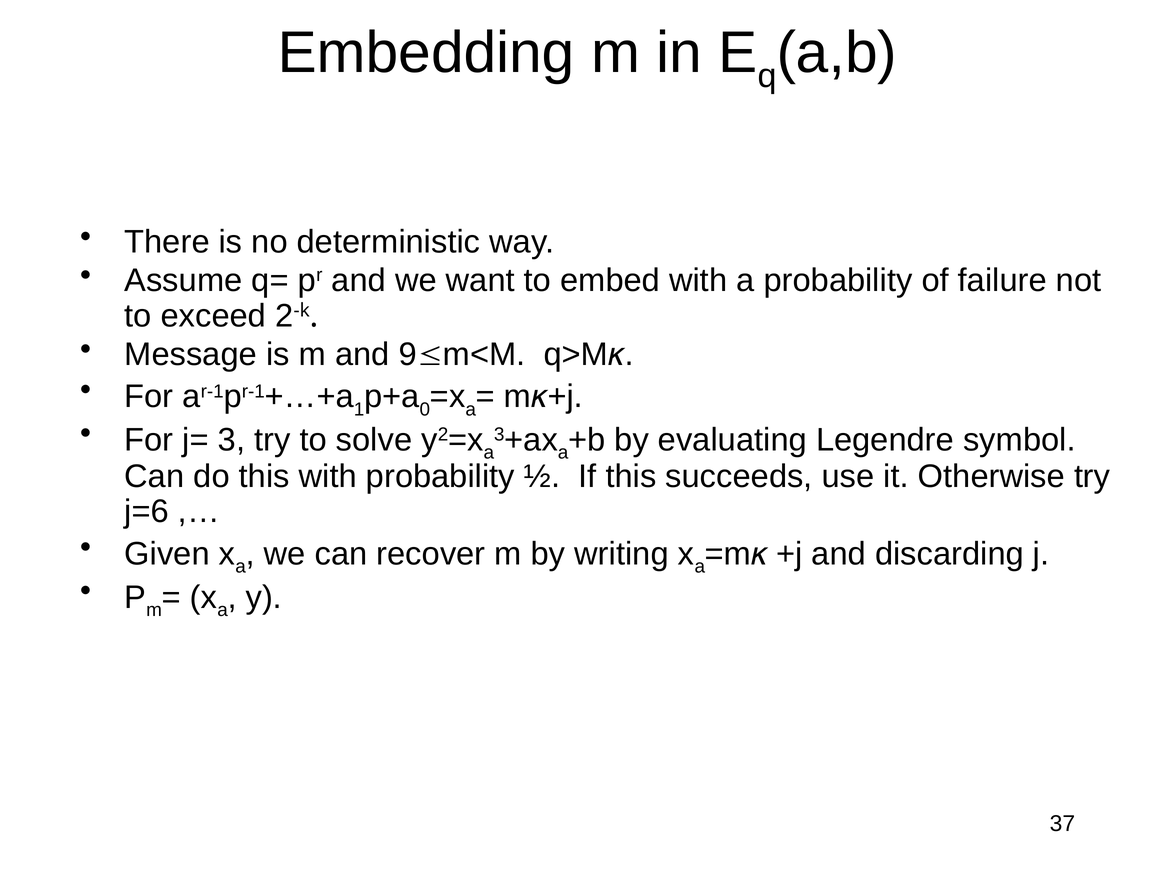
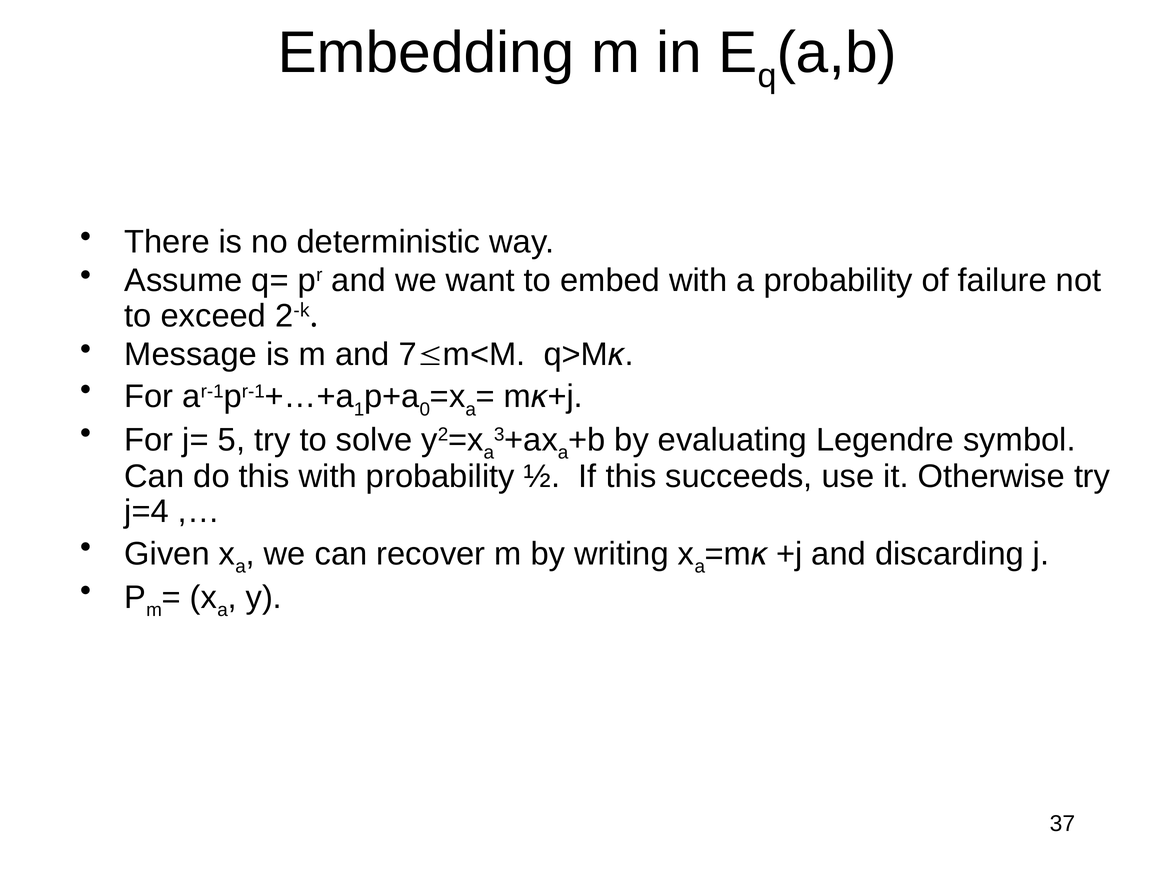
9: 9 -> 7 (408, 354)
3: 3 -> 5 (231, 440)
j=6: j=6 -> j=4 (147, 512)
